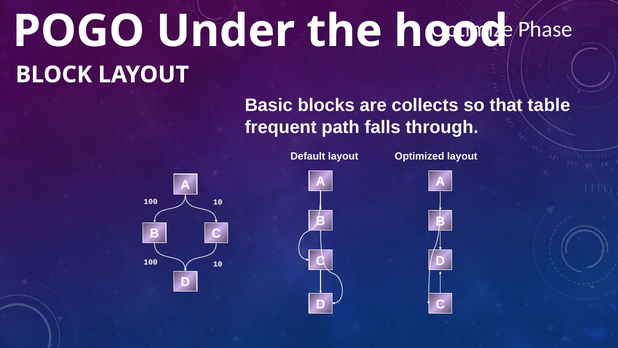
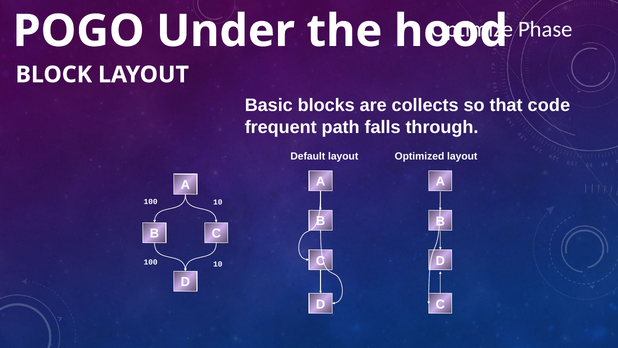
table: table -> code (549, 105)
